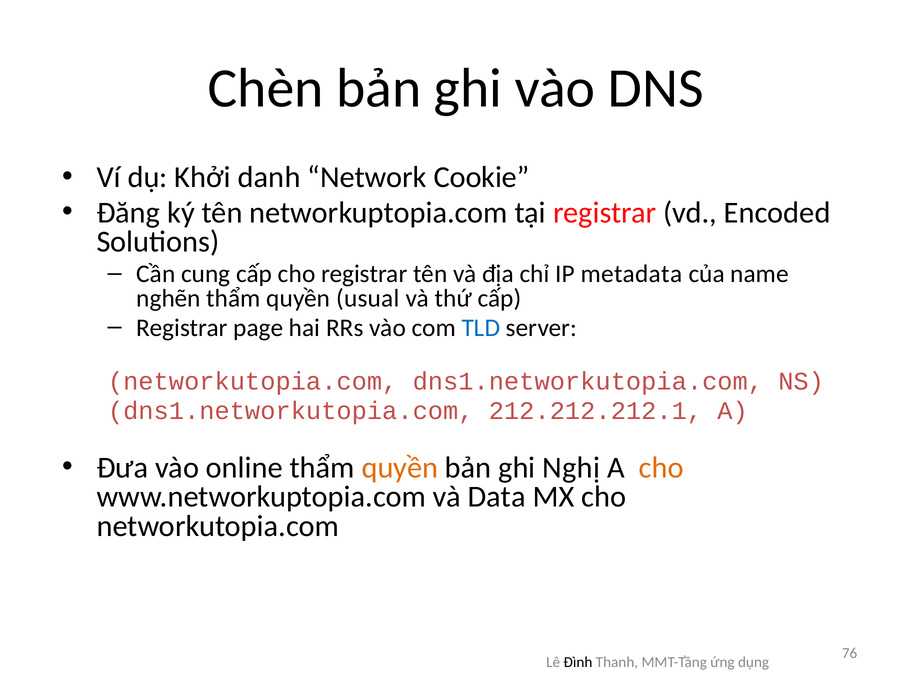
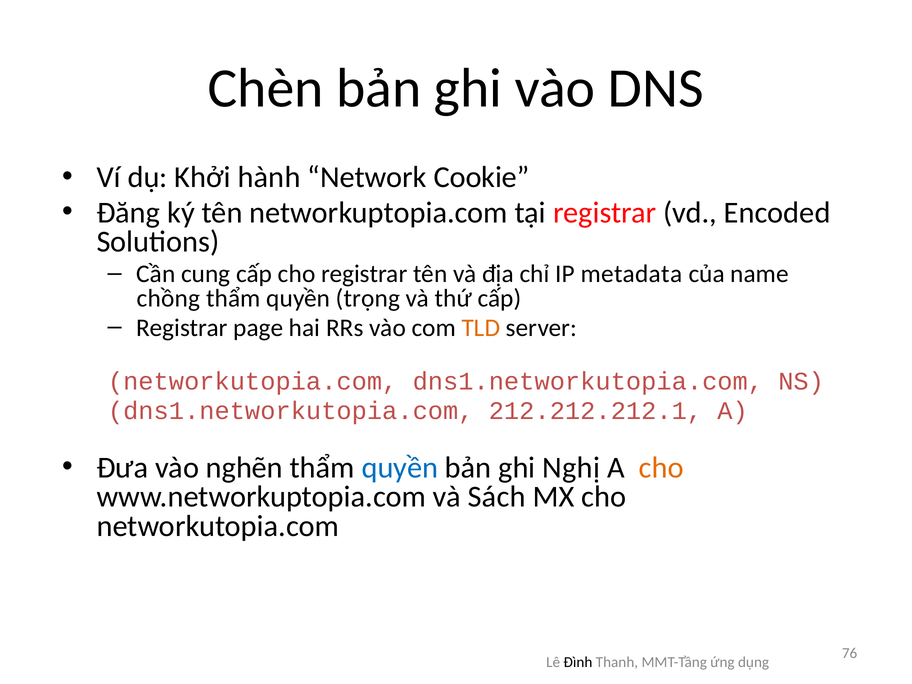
danh: danh -> hành (269, 177)
nghẽn: nghẽn -> chồng (168, 298)
usual: usual -> trọng (368, 298)
TLD colour: blue -> orange (481, 328)
online: online -> nghẽn (244, 468)
quyền colour: orange -> blue (400, 468)
Data: Data -> Sách (497, 497)
